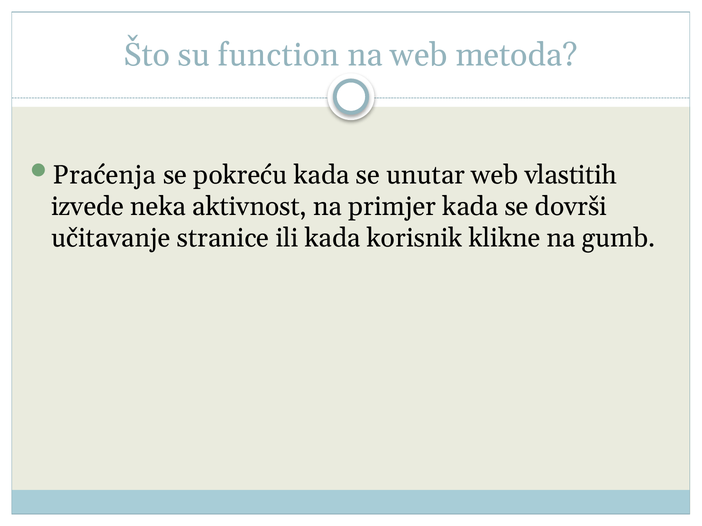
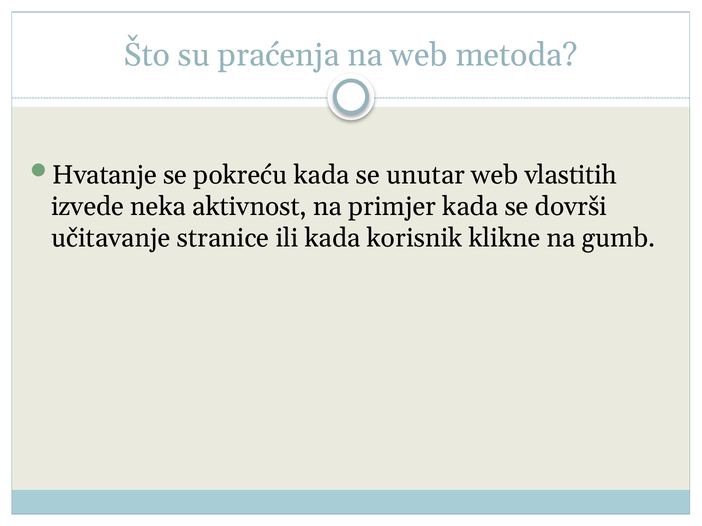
function: function -> praćenja (279, 55)
Praćenja: Praćenja -> Hvatanje (105, 175)
